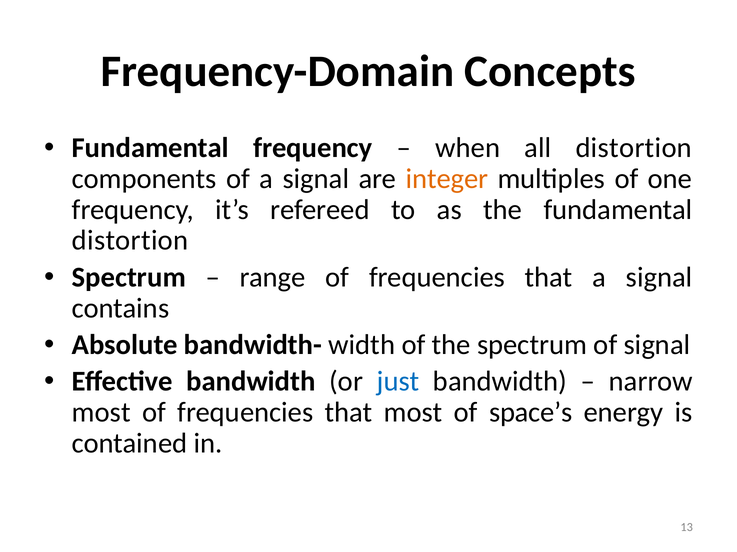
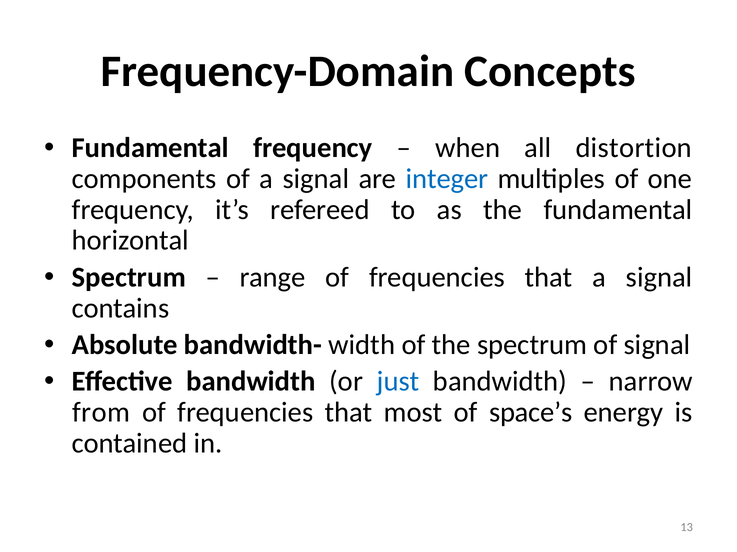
integer colour: orange -> blue (447, 179)
distortion: distortion -> horizontal (130, 241)
most: most -> from (101, 413)
